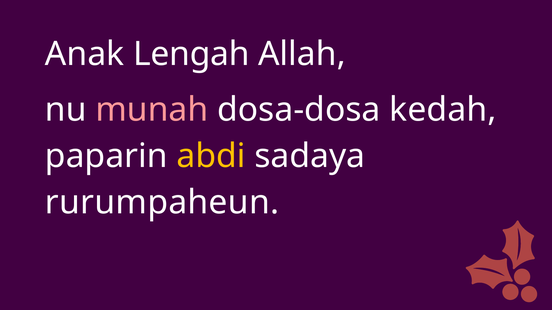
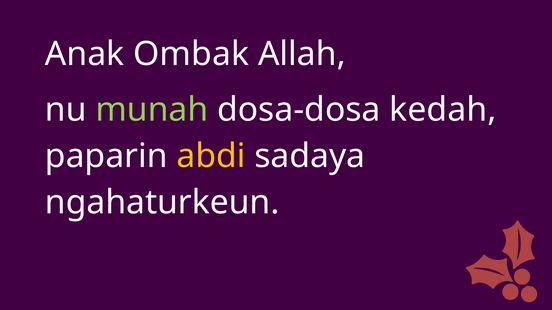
Lengah: Lengah -> Ombak (191, 54)
munah colour: pink -> light green (152, 110)
rurumpaheun: rurumpaheun -> ngahaturkeun (162, 203)
